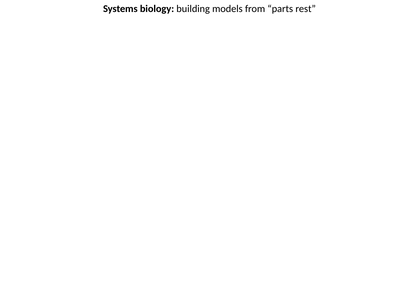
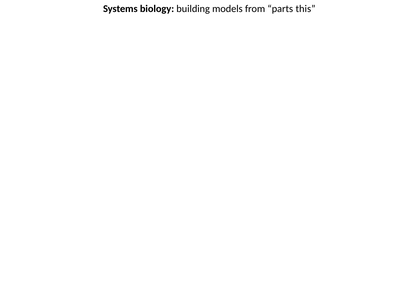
rest: rest -> this (306, 9)
